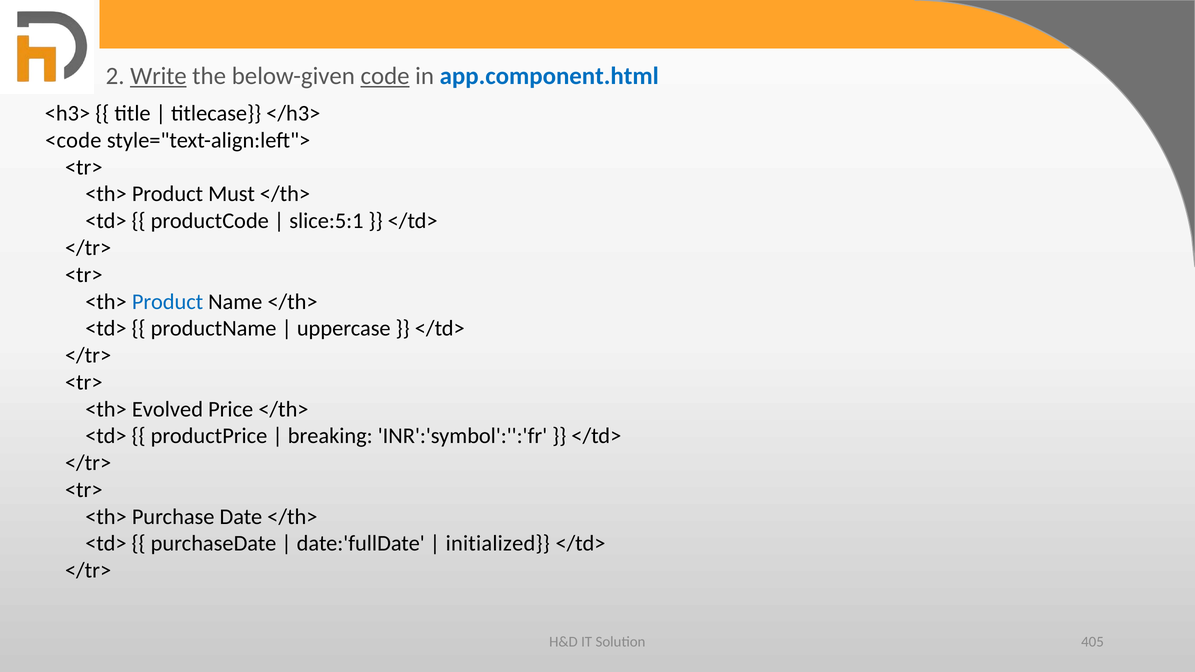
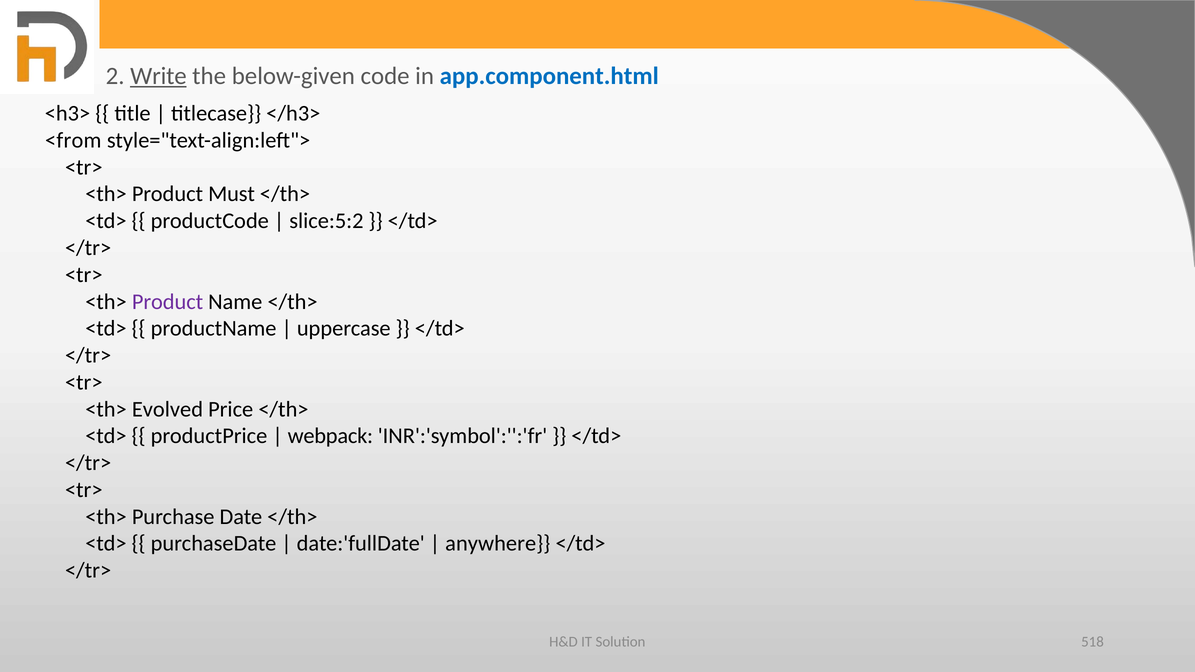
code underline: present -> none (385, 76)
<code: <code -> <from (73, 140)
slice:5:1: slice:5:1 -> slice:5:2 (326, 221)
Product colour: blue -> purple (168, 302)
breaking: breaking -> webpack (330, 436)
initialized: initialized -> anywhere (498, 544)
405: 405 -> 518 (1092, 642)
